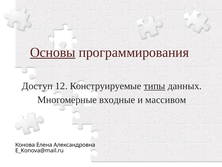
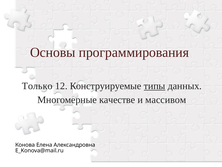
Основы underline: present -> none (53, 52)
Доступ: Доступ -> Только (37, 86)
входные: входные -> качестве (117, 100)
